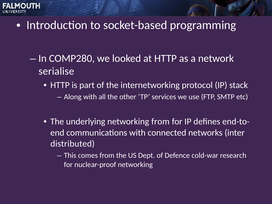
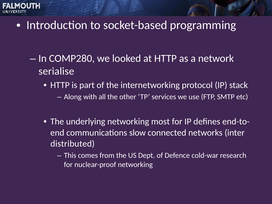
networking from: from -> most (160, 122)
communications with: with -> slow (137, 133)
